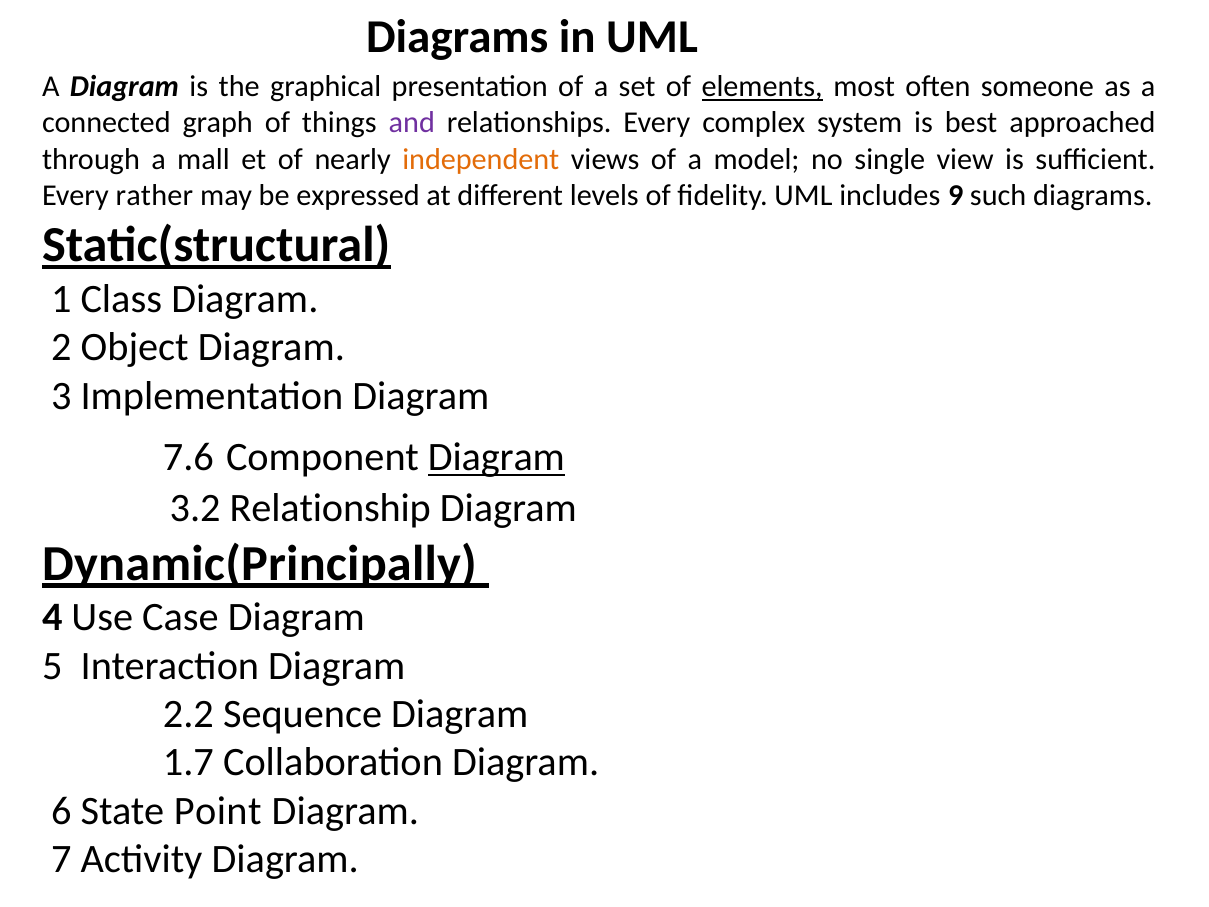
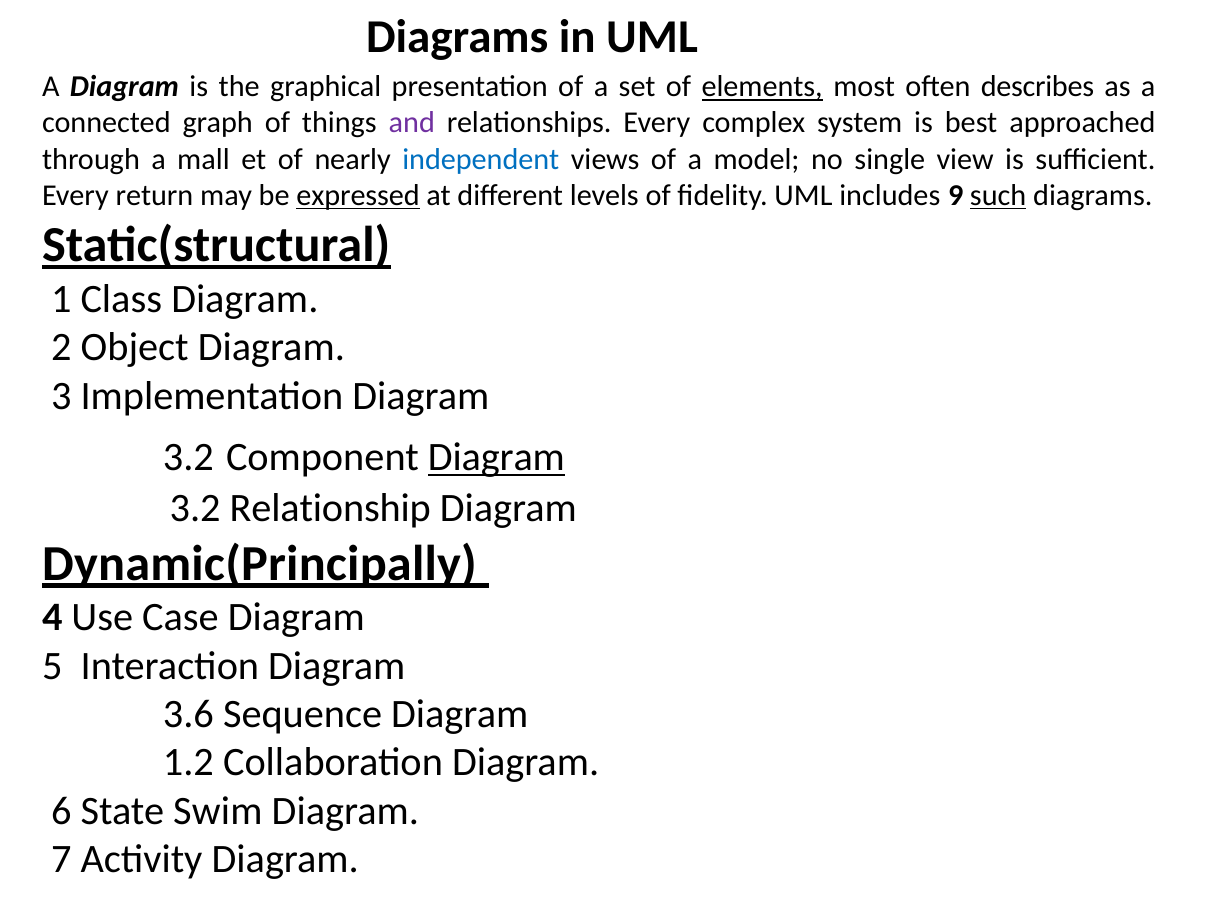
someone: someone -> describes (1038, 87)
independent colour: orange -> blue (481, 159)
rather: rather -> return (154, 195)
expressed underline: none -> present (358, 195)
such underline: none -> present (998, 195)
7.6: 7.6 -> 3.2 (188, 457)
2.2: 2.2 -> 3.6 (188, 714)
1.7: 1.7 -> 1.2 (188, 762)
Point: Point -> Swim (218, 811)
